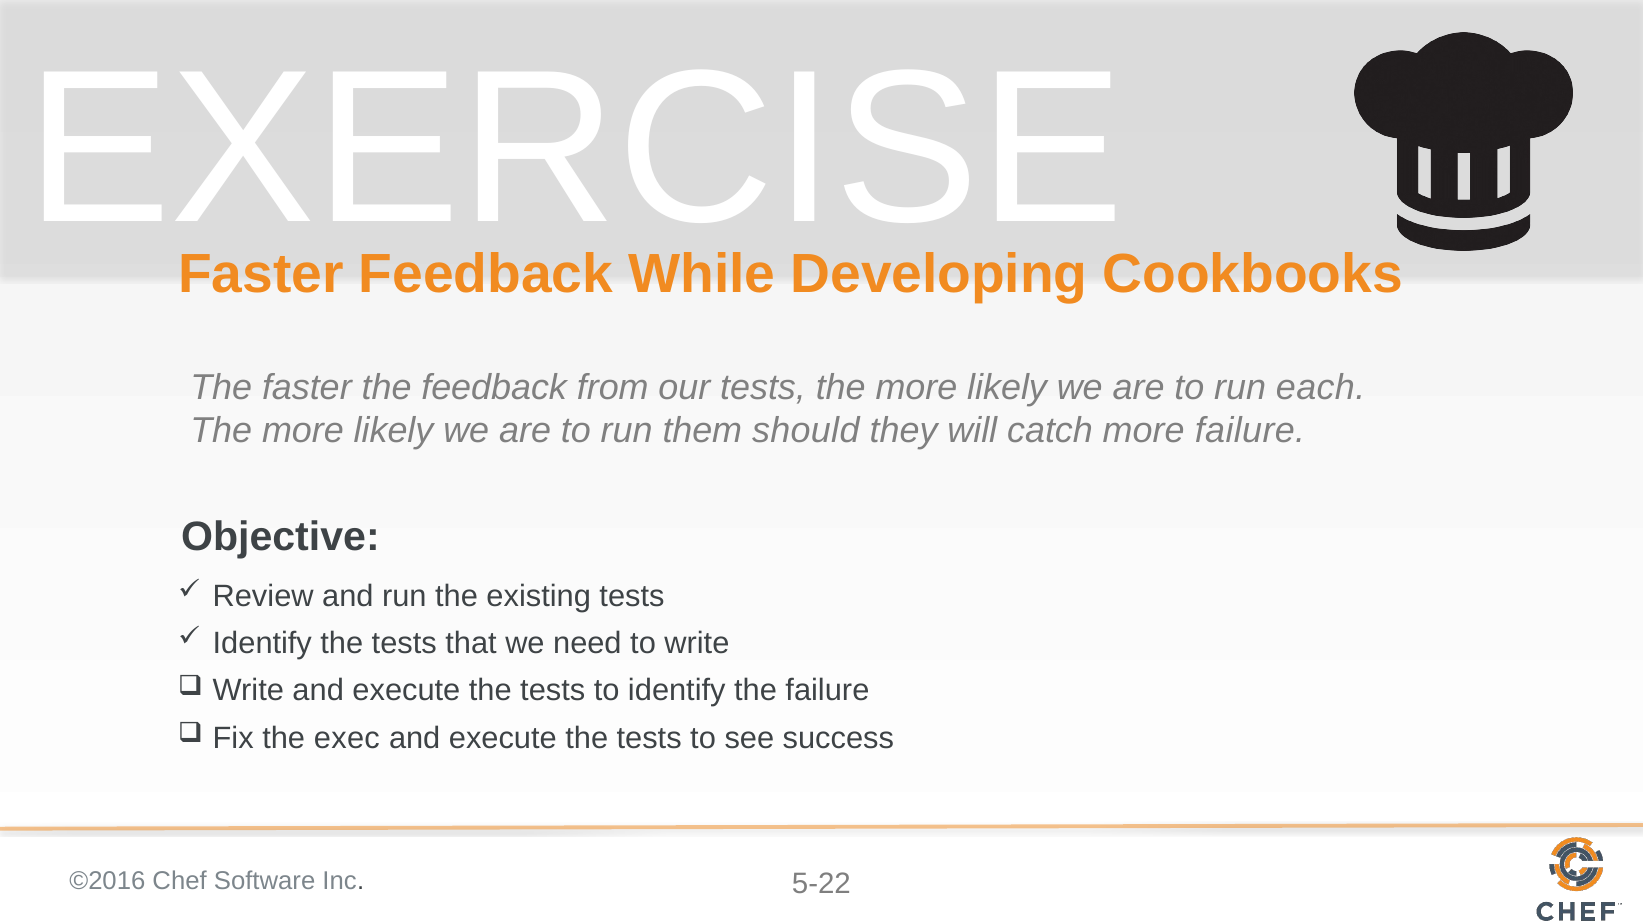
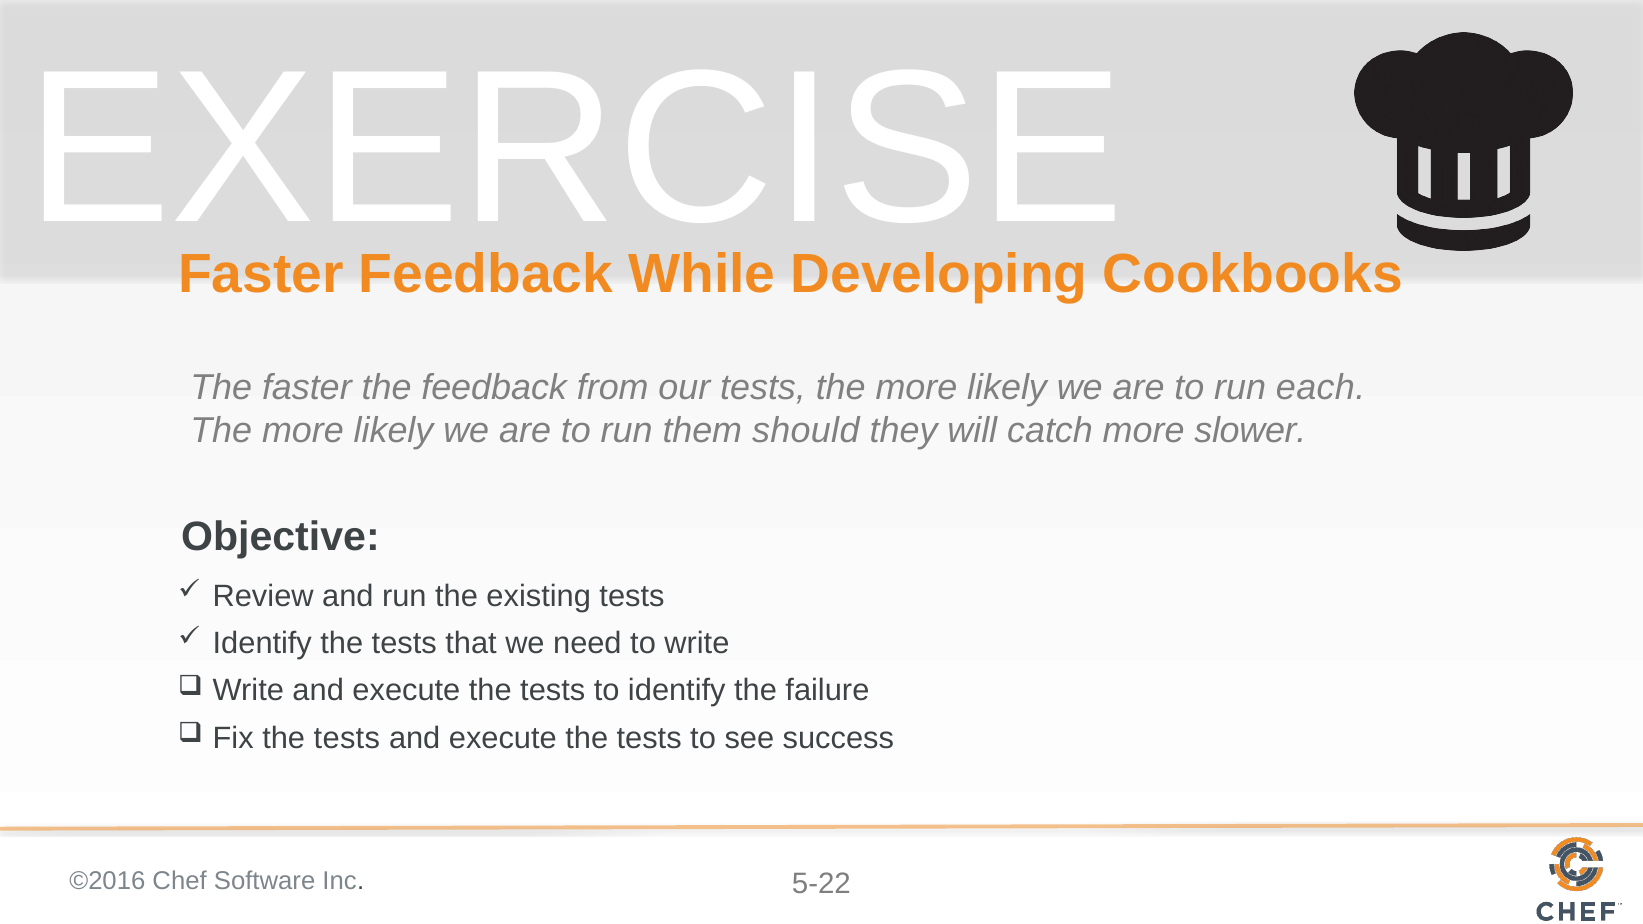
more failure: failure -> slower (1250, 431)
Fix the exec: exec -> tests (347, 738)
